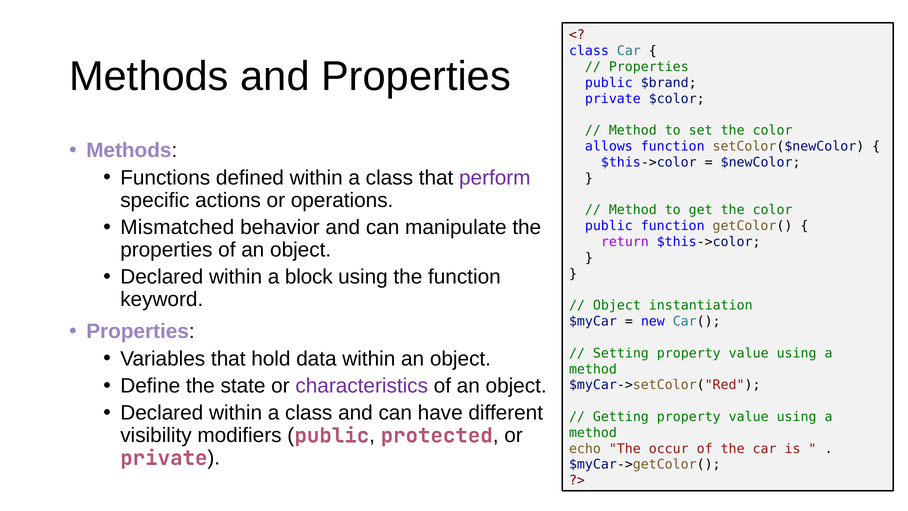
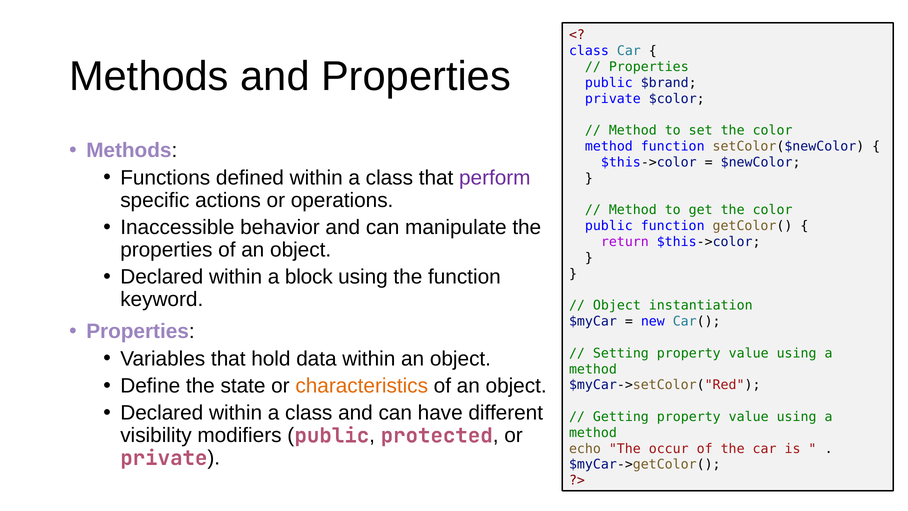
allows: allows -> method (609, 146)
Mismatched: Mismatched -> Inaccessible (177, 227)
characteristics colour: purple -> orange (362, 386)
